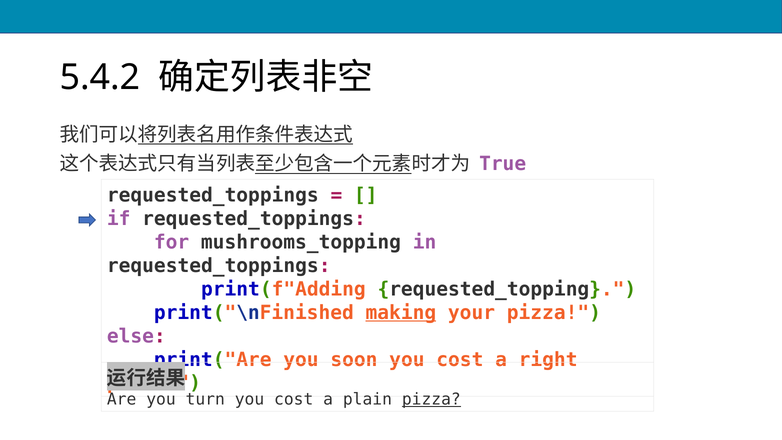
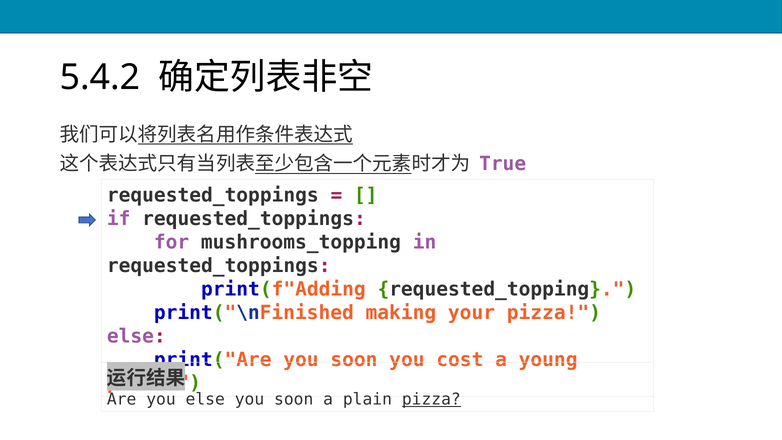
making underline: present -> none (401, 313)
right: right -> young (548, 359)
you turn: turn -> else (205, 399)
cost: cost -> soon (294, 399)
